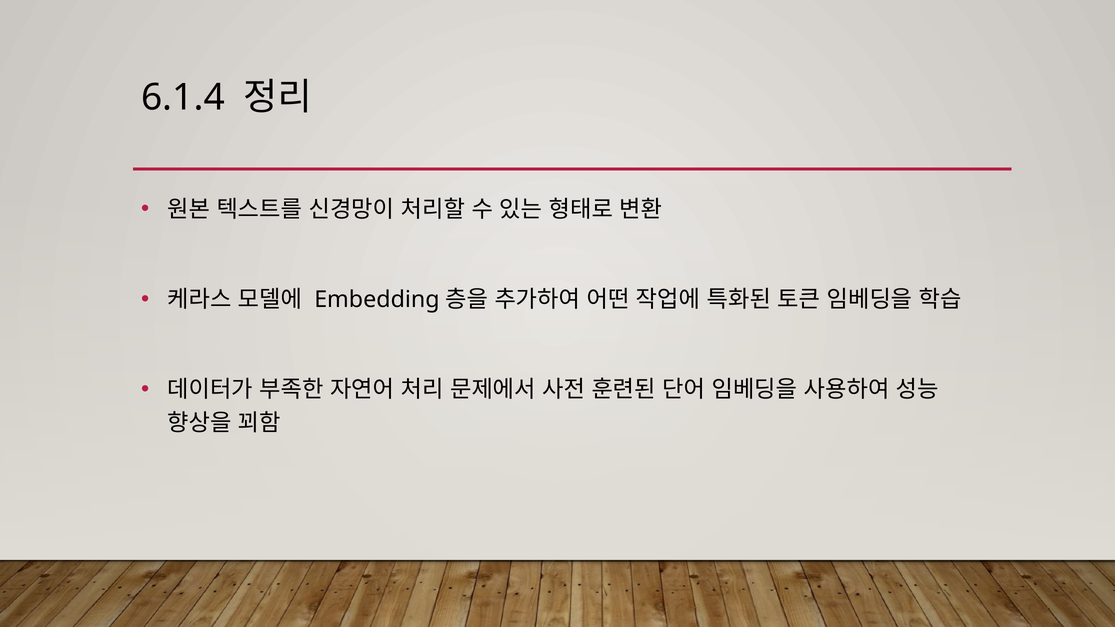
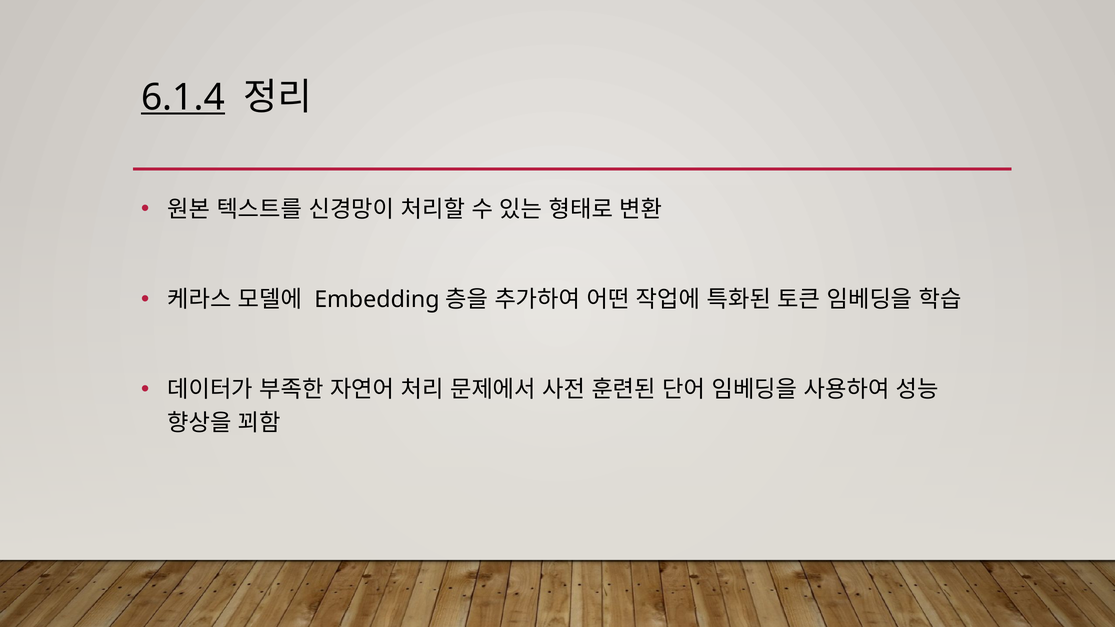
6.1.4 underline: none -> present (183, 98)
